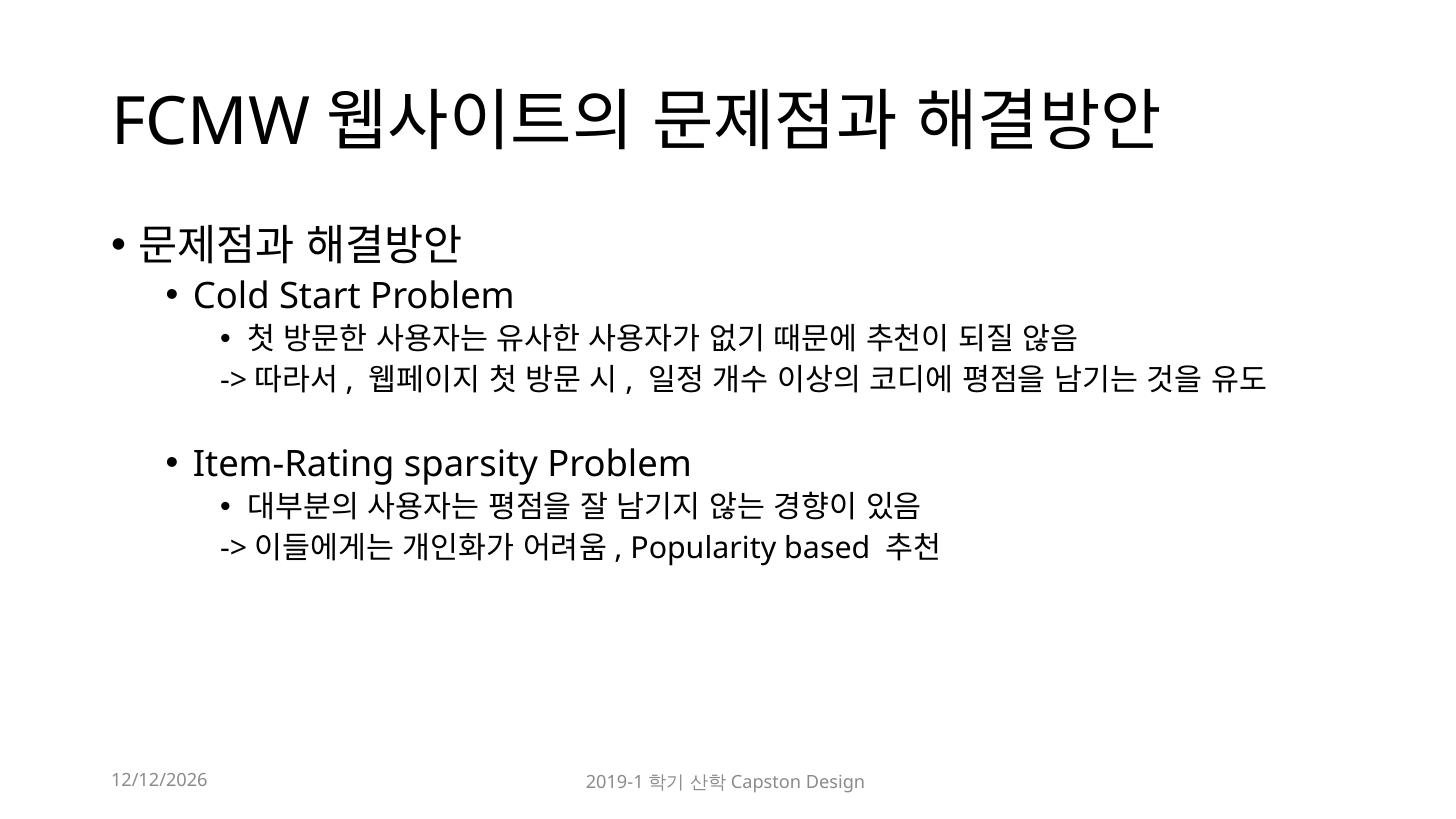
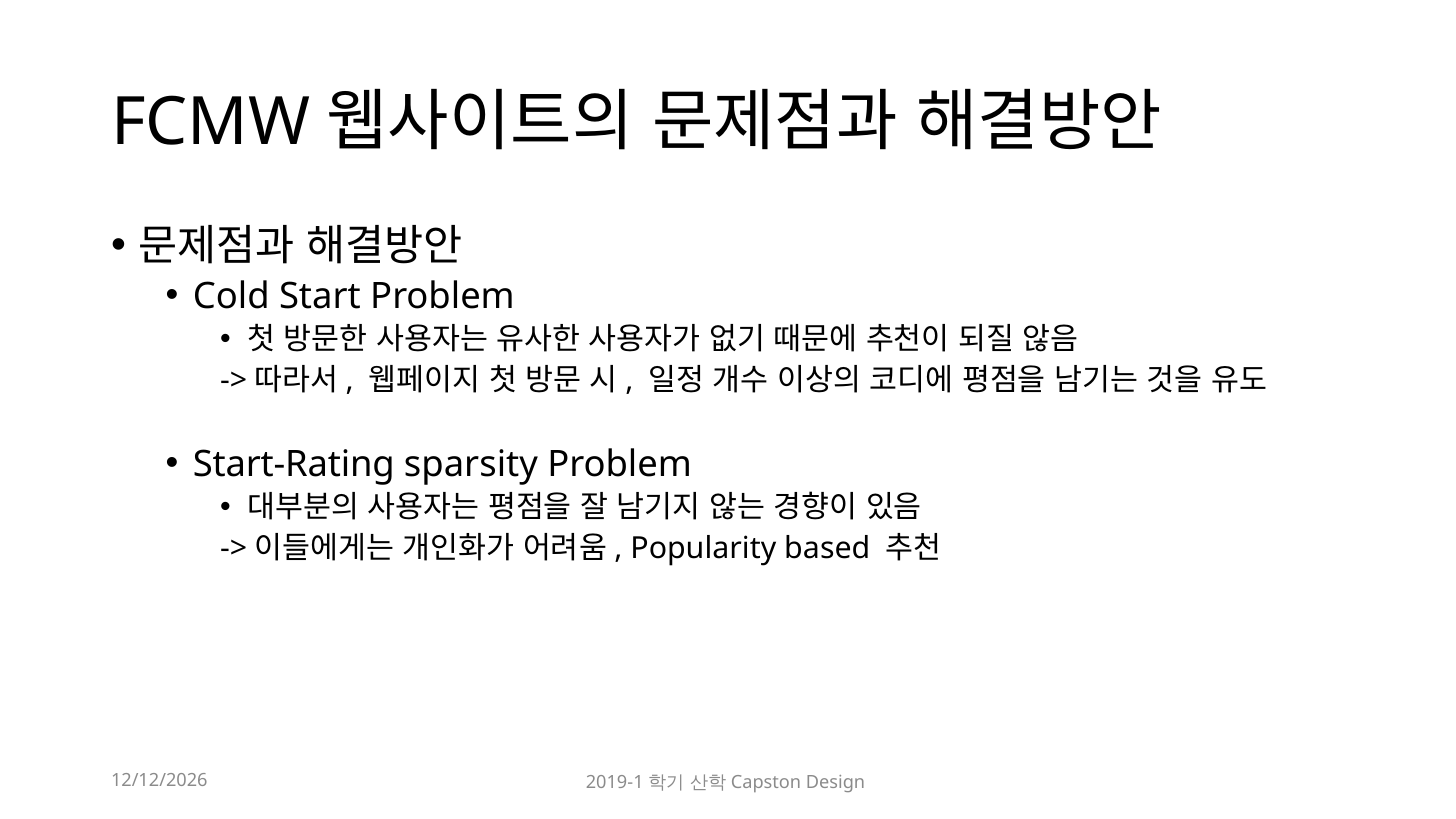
Item-Rating: Item-Rating -> Start-Rating (294, 464)
